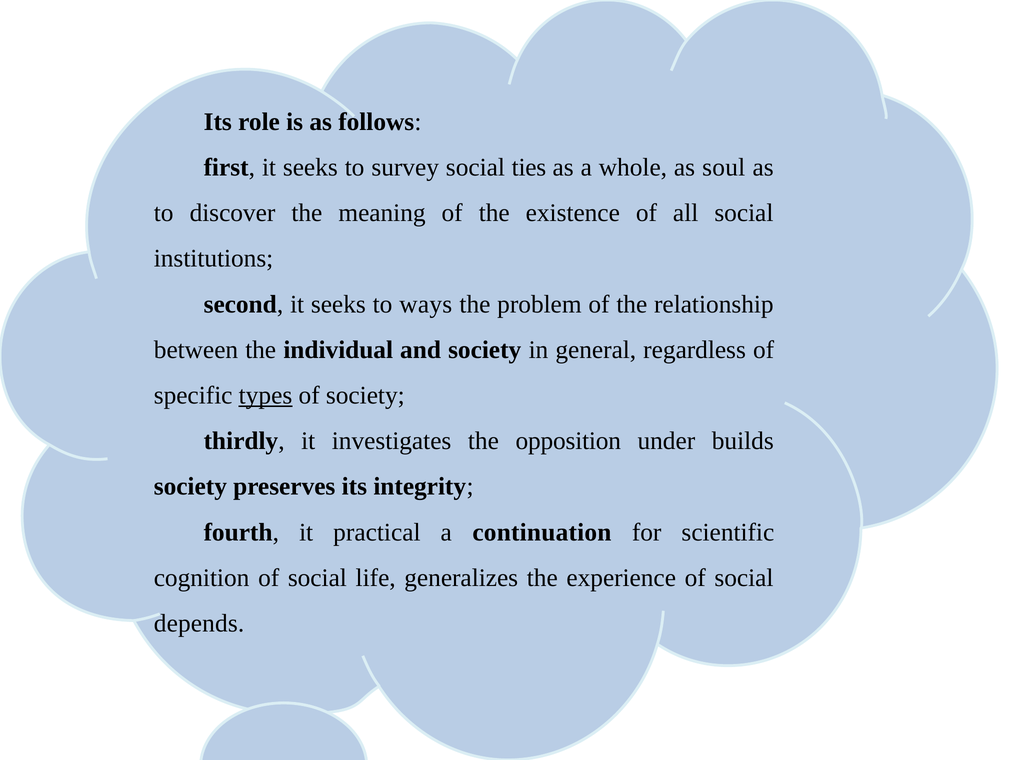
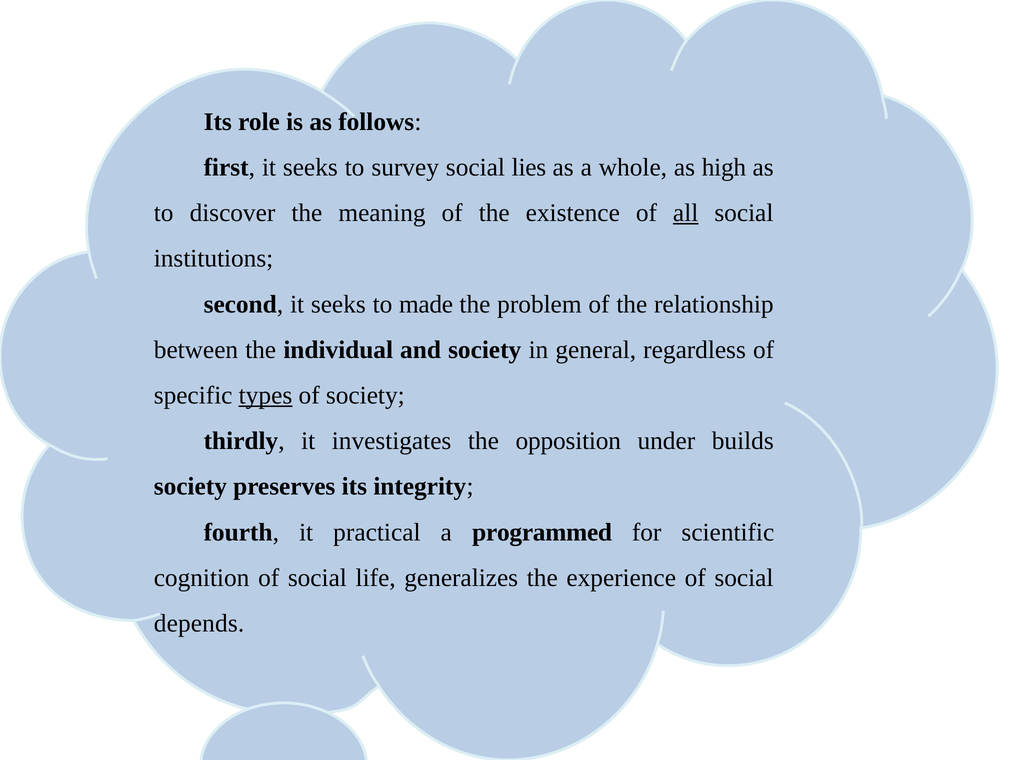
ties: ties -> lies (529, 168)
soul: soul -> high (724, 168)
all underline: none -> present (686, 213)
ways: ways -> made (426, 304)
continuation: continuation -> programmed (542, 533)
